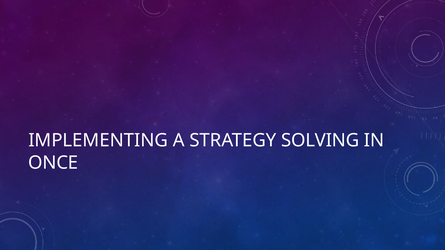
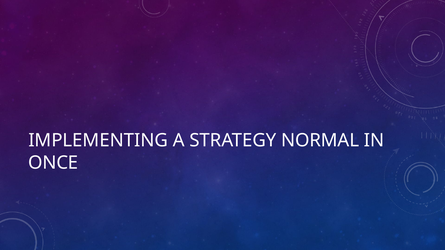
SOLVING: SOLVING -> NORMAL (320, 141)
